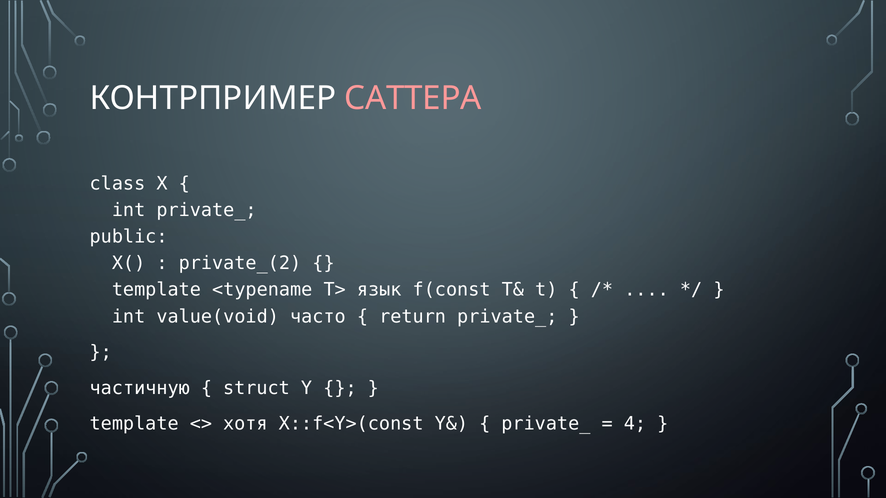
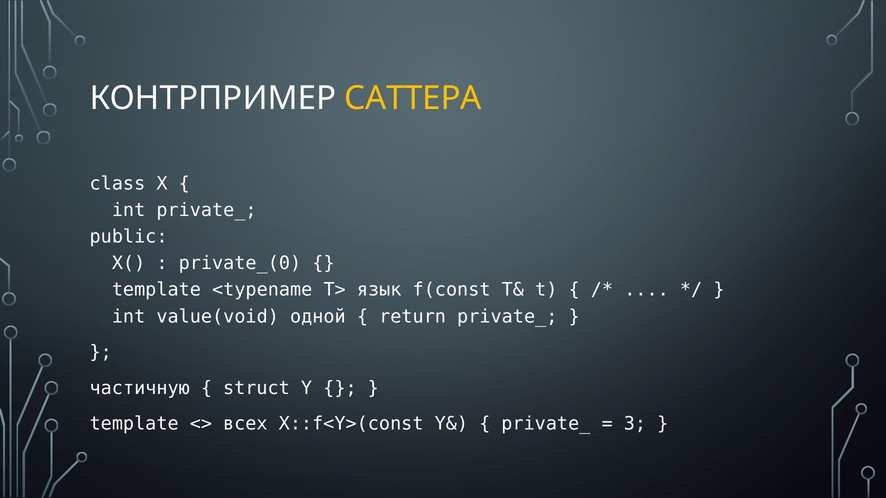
САТТЕРА colour: pink -> yellow (413, 98)
private_(2: private_(2 -> private_(0 (240, 263)
часто: часто -> одной (318, 317)
хотя: хотя -> всех (245, 424)
4: 4 -> 3 (635, 424)
